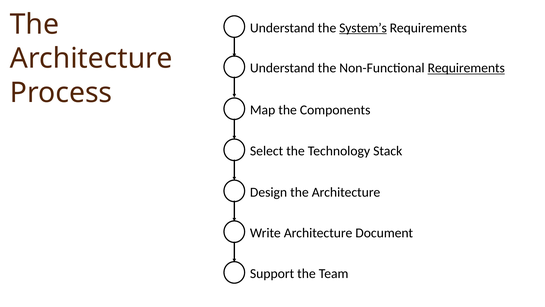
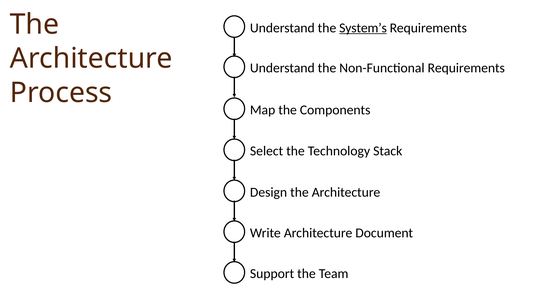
Requirements underline: present -> none (466, 68)
